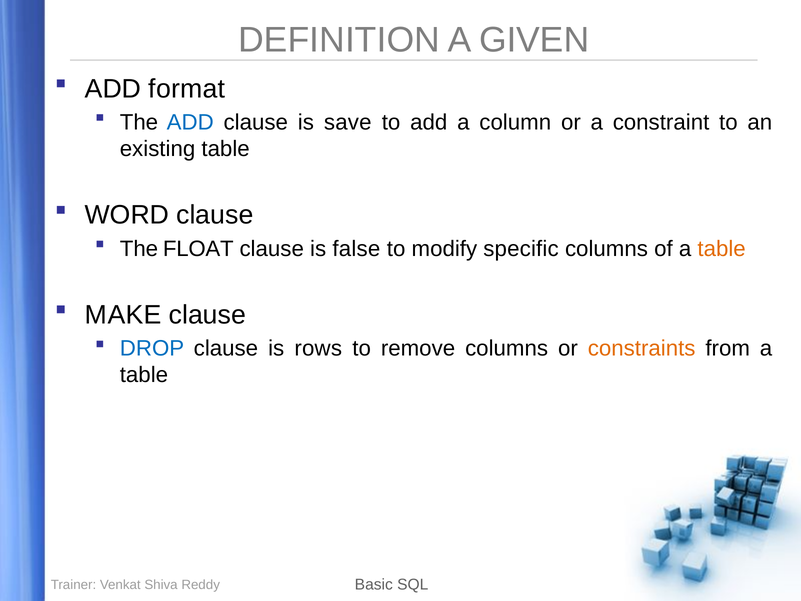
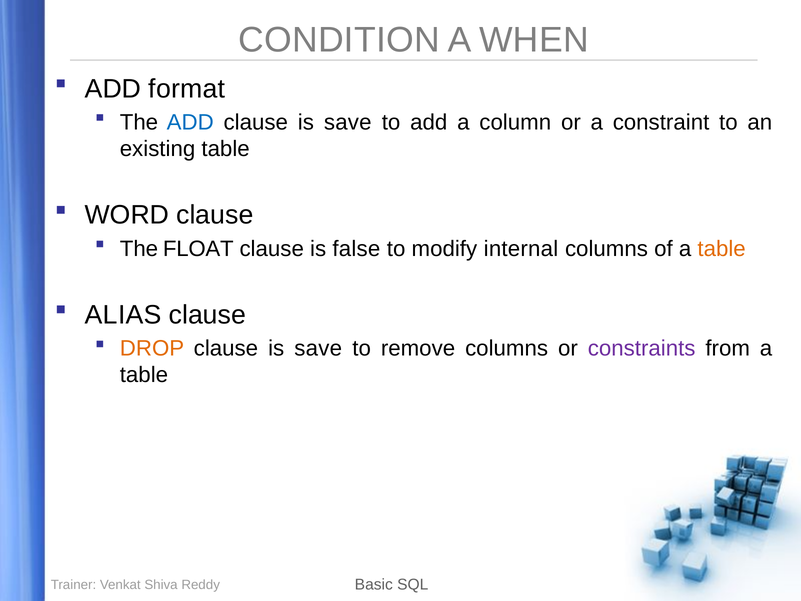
DEFINITION: DEFINITION -> CONDITION (339, 40)
GIVEN: GIVEN -> WHEN (534, 40)
specific: specific -> internal (521, 249)
MAKE: MAKE -> ALIAS (123, 315)
DROP colour: blue -> orange (152, 348)
rows: rows -> save (318, 348)
constraints colour: orange -> purple (642, 348)
